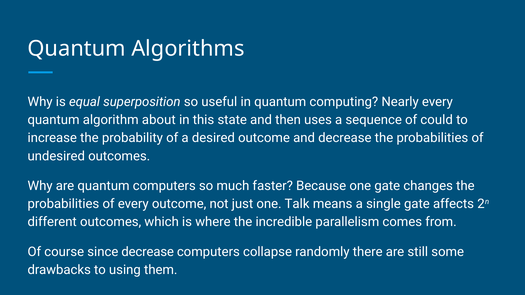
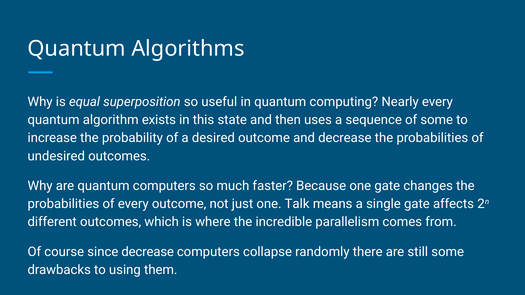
about: about -> exists (159, 120)
of could: could -> some (437, 120)
